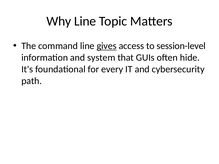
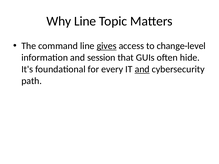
session-level: session-level -> change-level (181, 46)
system: system -> session (101, 58)
and underline: none -> present (142, 69)
